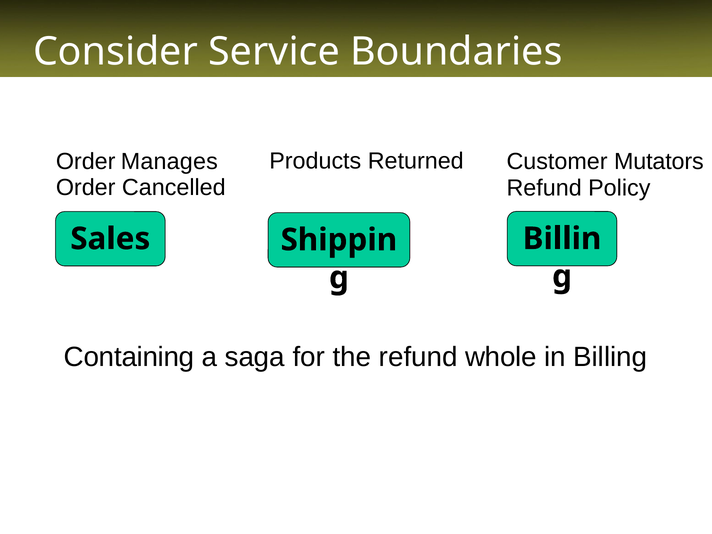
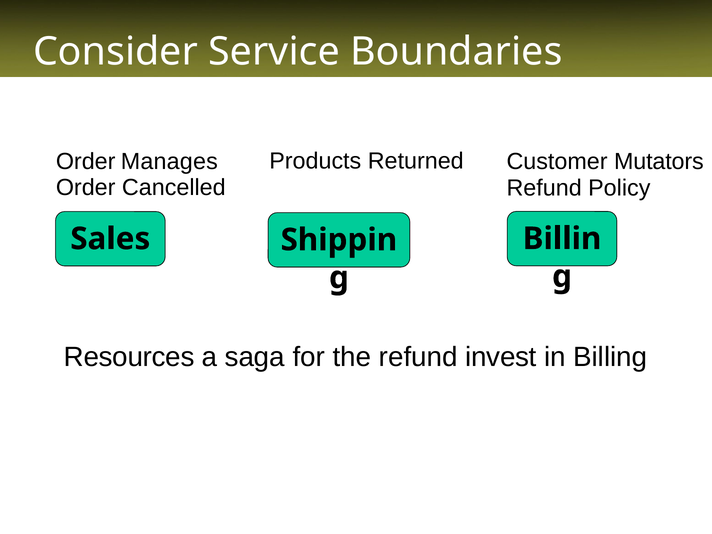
Containing: Containing -> Resources (129, 357)
whole: whole -> invest (501, 357)
